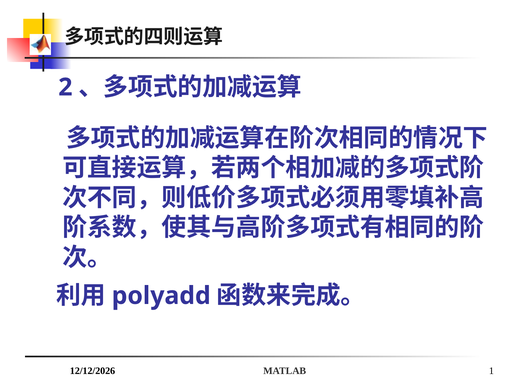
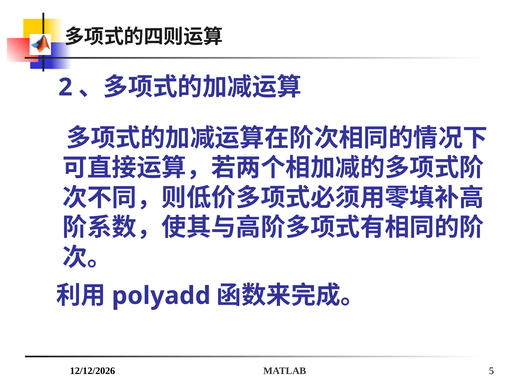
1: 1 -> 5 (491, 370)
